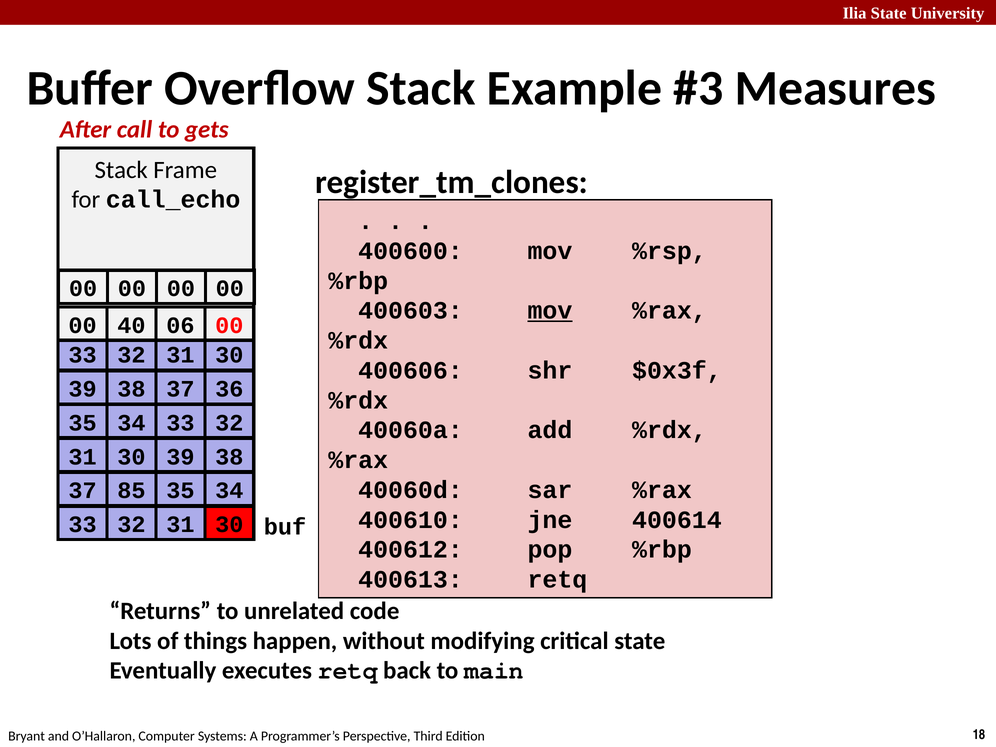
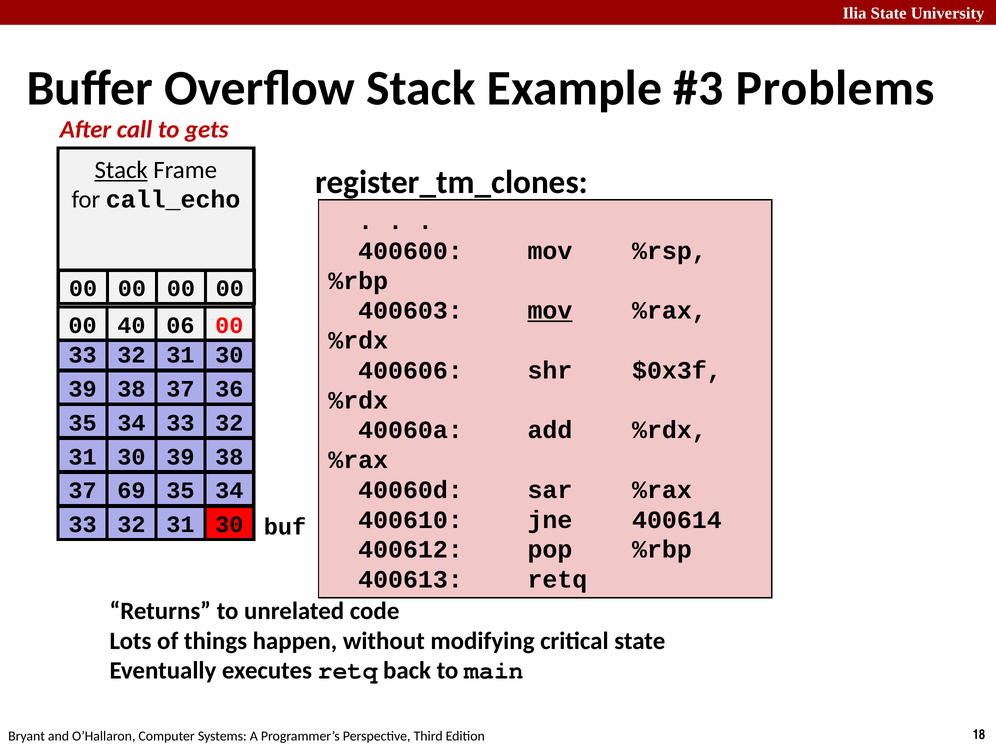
Measures: Measures -> Problems (835, 88)
Stack underline: none -> present (121, 170)
85: 85 -> 69 (131, 491)
